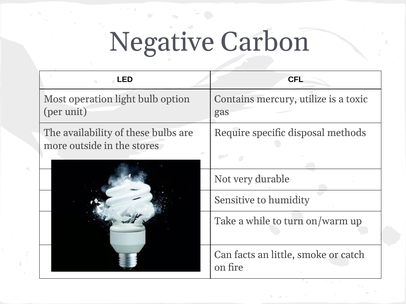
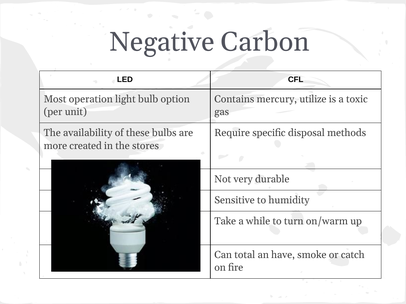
outside: outside -> created (86, 146)
facts: facts -> total (245, 255)
little: little -> have (283, 255)
